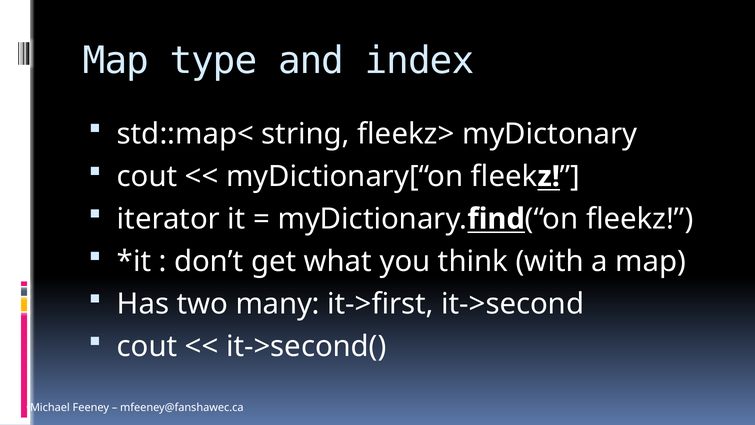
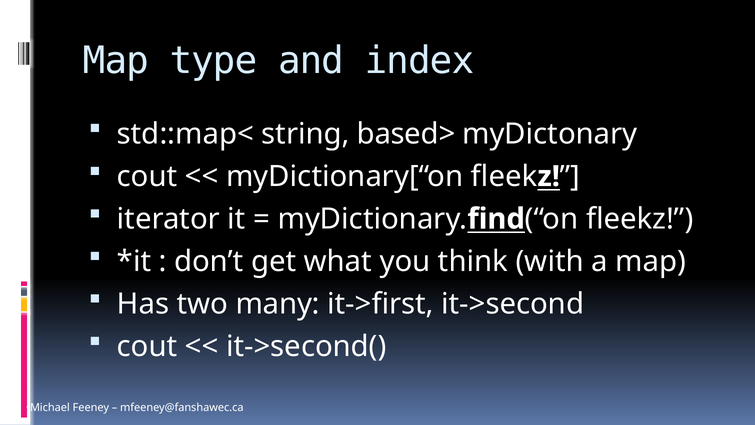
fleekz>: fleekz> -> based> (406, 134)
